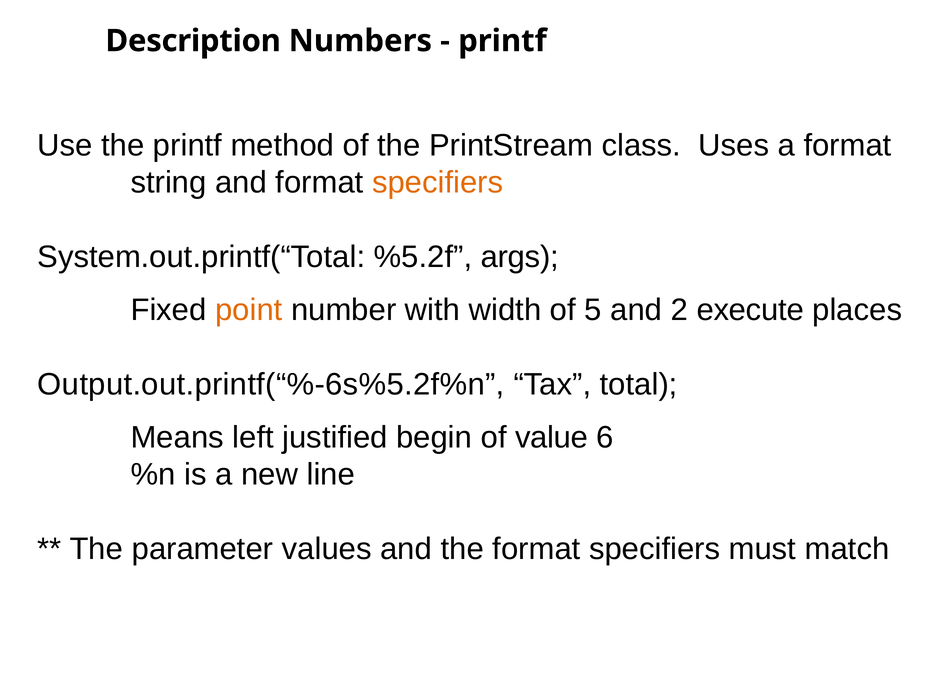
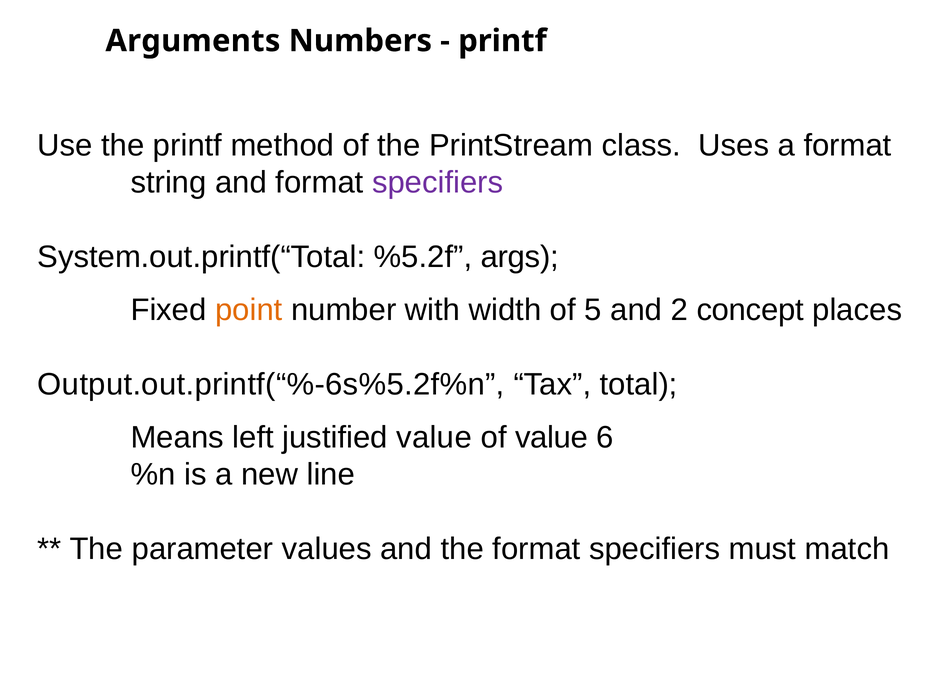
Description: Description -> Arguments (193, 41)
specifiers colour: orange -> purple (438, 183)
execute: execute -> concept (750, 310)
justified begin: begin -> value (434, 437)
